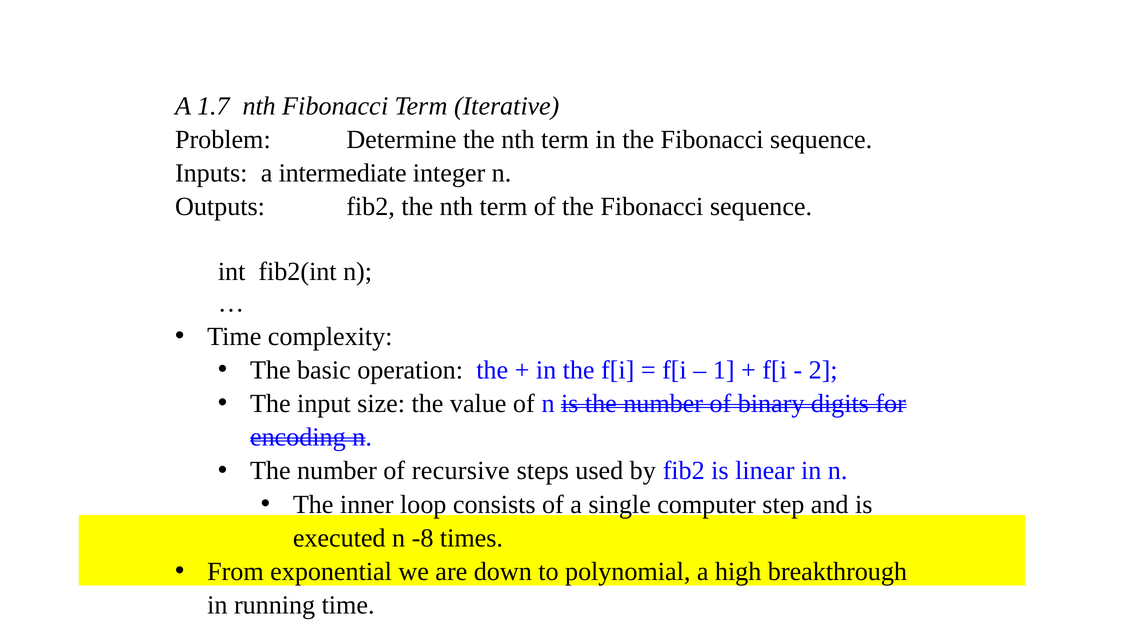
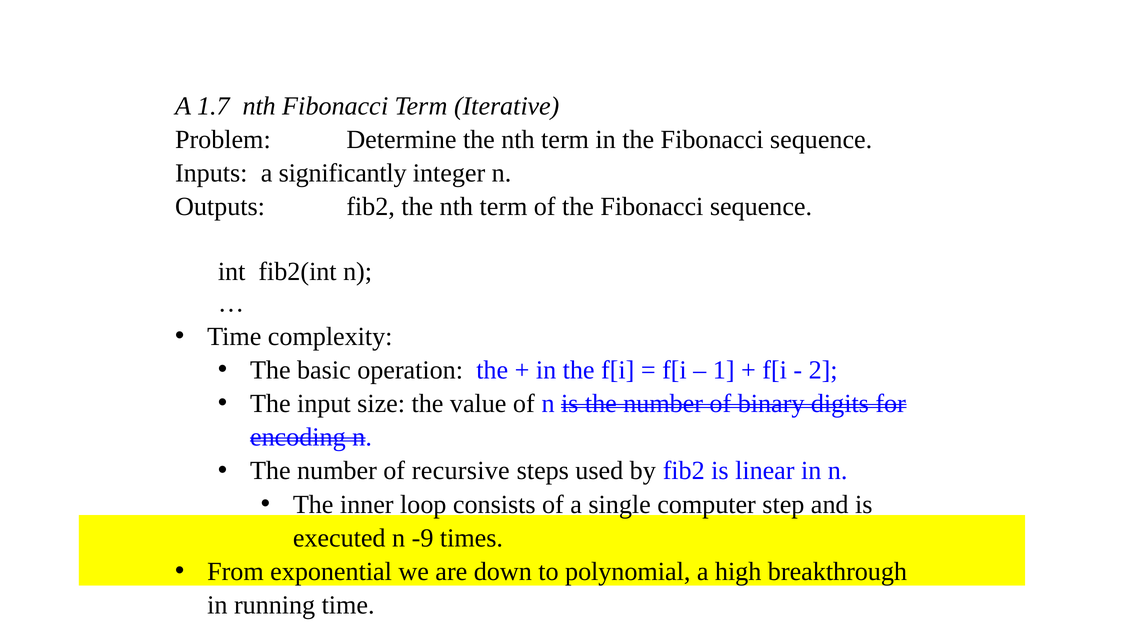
intermediate: intermediate -> significantly (343, 173)
-8: -8 -> -9 (423, 538)
